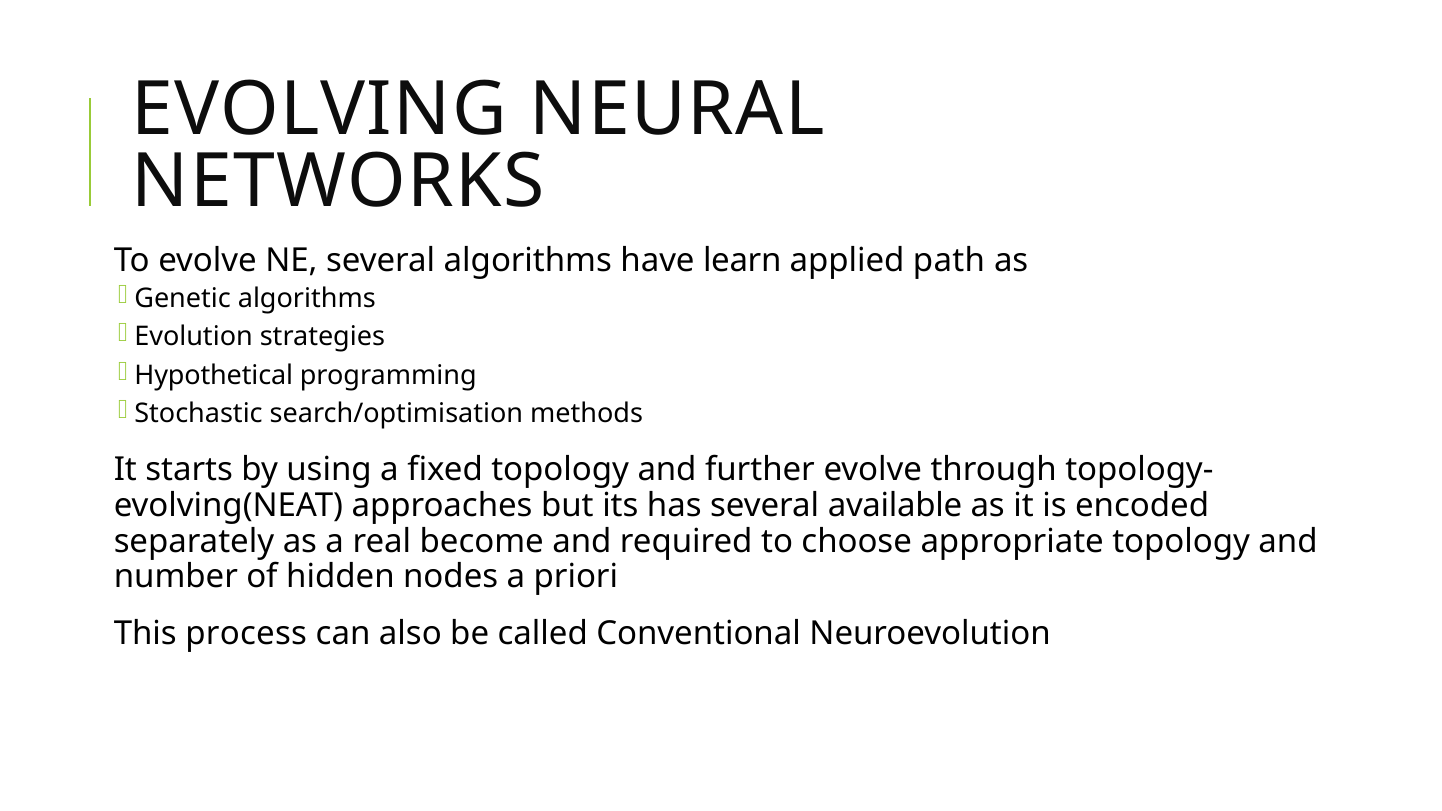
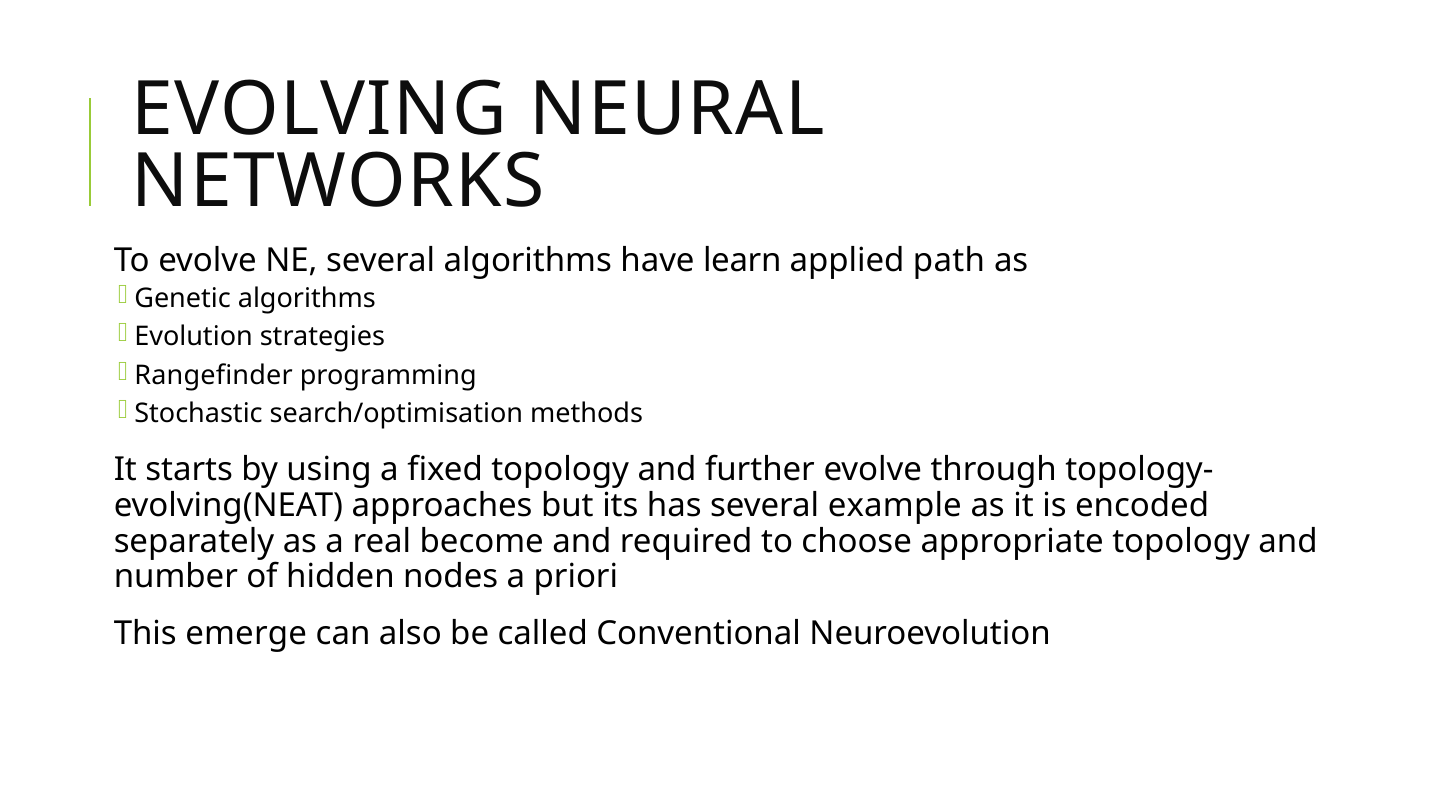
Hypothetical: Hypothetical -> Rangefinder (214, 375)
available: available -> example (895, 506)
process: process -> emerge (246, 634)
